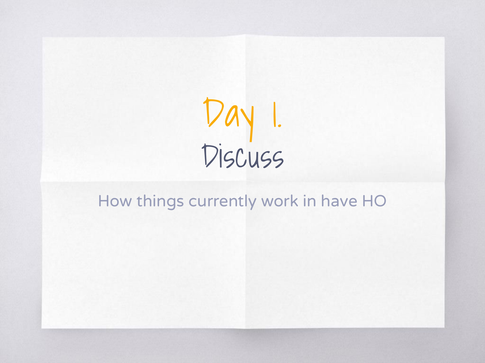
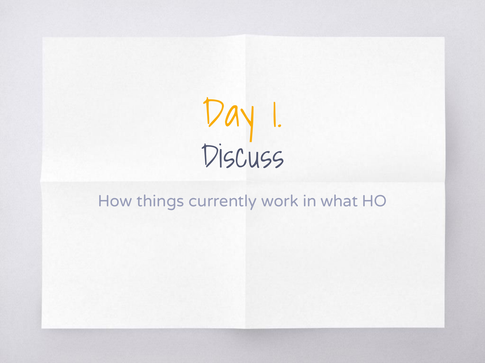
have: have -> what (339, 202)
